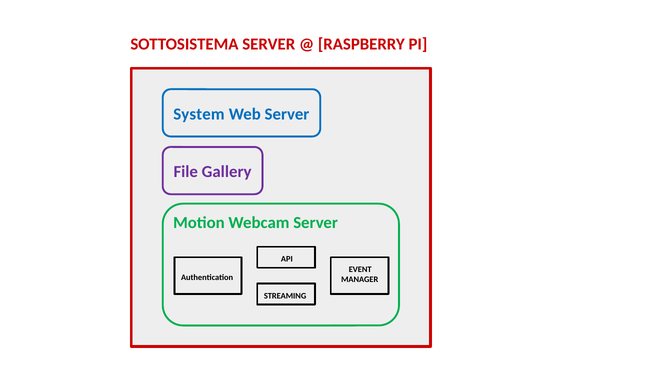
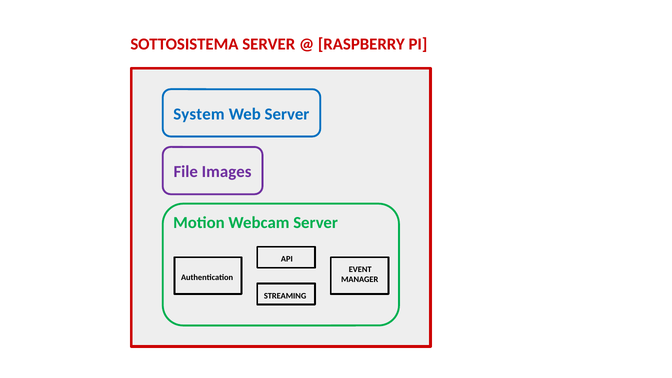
Gallery: Gallery -> Images (227, 172)
